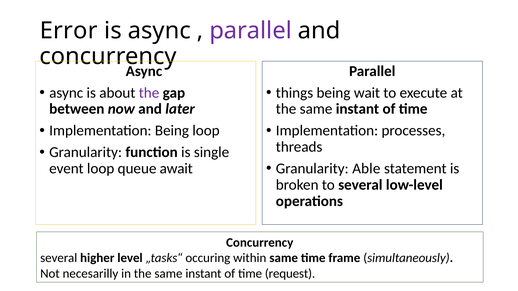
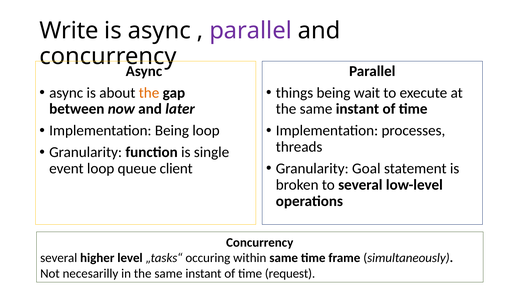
Error: Error -> Write (69, 31)
the colour: purple -> orange (149, 93)
Able: Able -> Goal (366, 169)
await: await -> client (176, 169)
